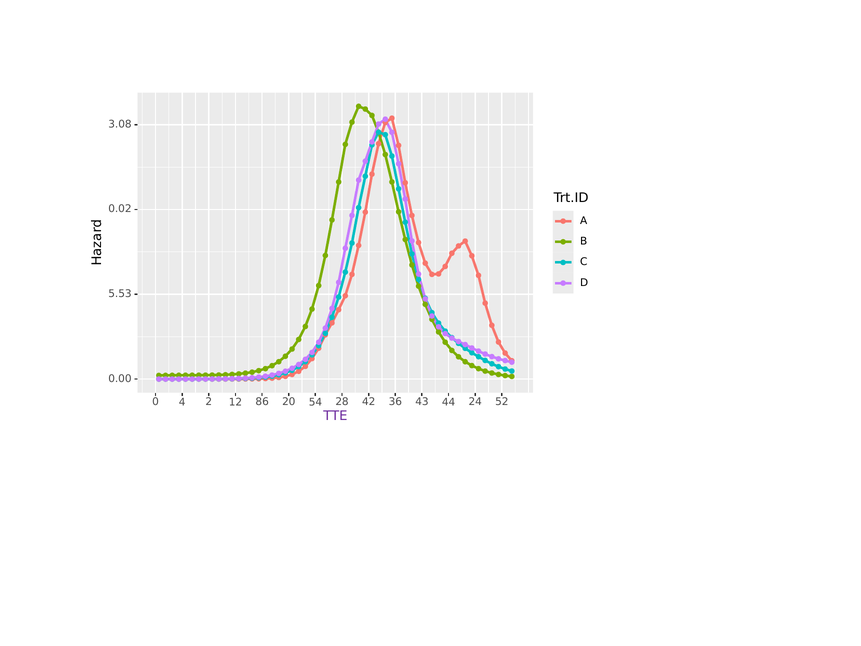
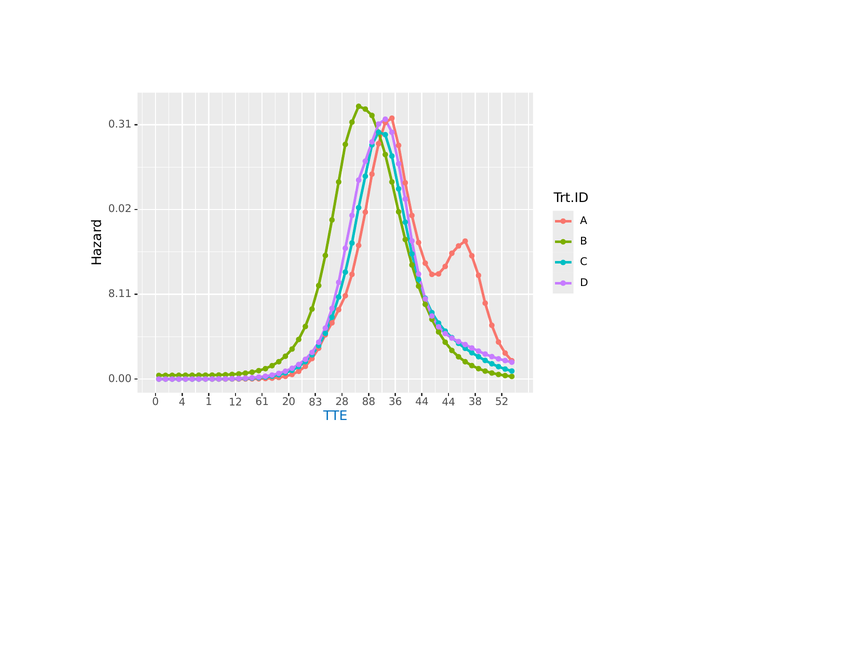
3.08: 3.08 -> 0.31 (120, 124)
5.53: 5.53 -> 8.11 (120, 294)
2: 2 -> 1 (209, 402)
86: 86 -> 61 (262, 402)
54: 54 -> 83 (315, 402)
42: 42 -> 88 (369, 402)
36 43: 43 -> 44 (422, 402)
24: 24 -> 38 (475, 402)
TTE colour: purple -> blue (335, 416)
